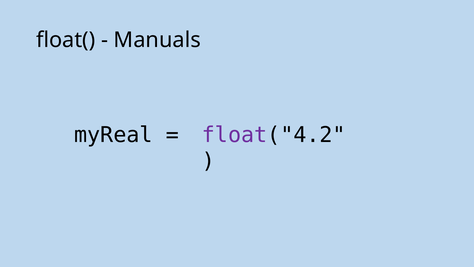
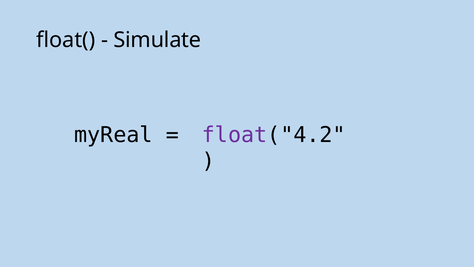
Manuals: Manuals -> Simulate (157, 40)
